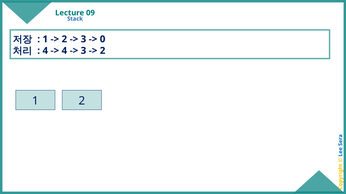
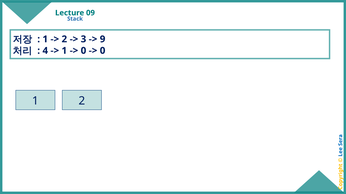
0: 0 -> 9 (103, 39)
4: 4 -> 1 (64, 51)
3: 3 -> 0 (83, 51)
2: 2 -> 0 (103, 51)
